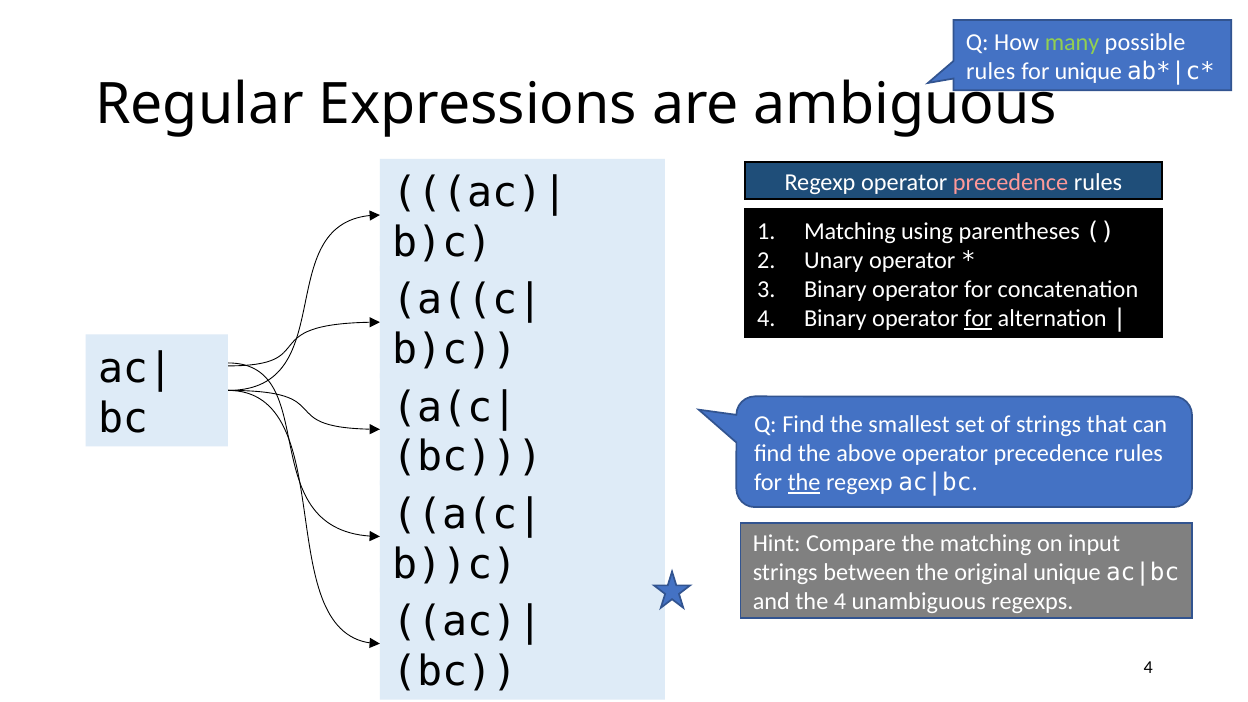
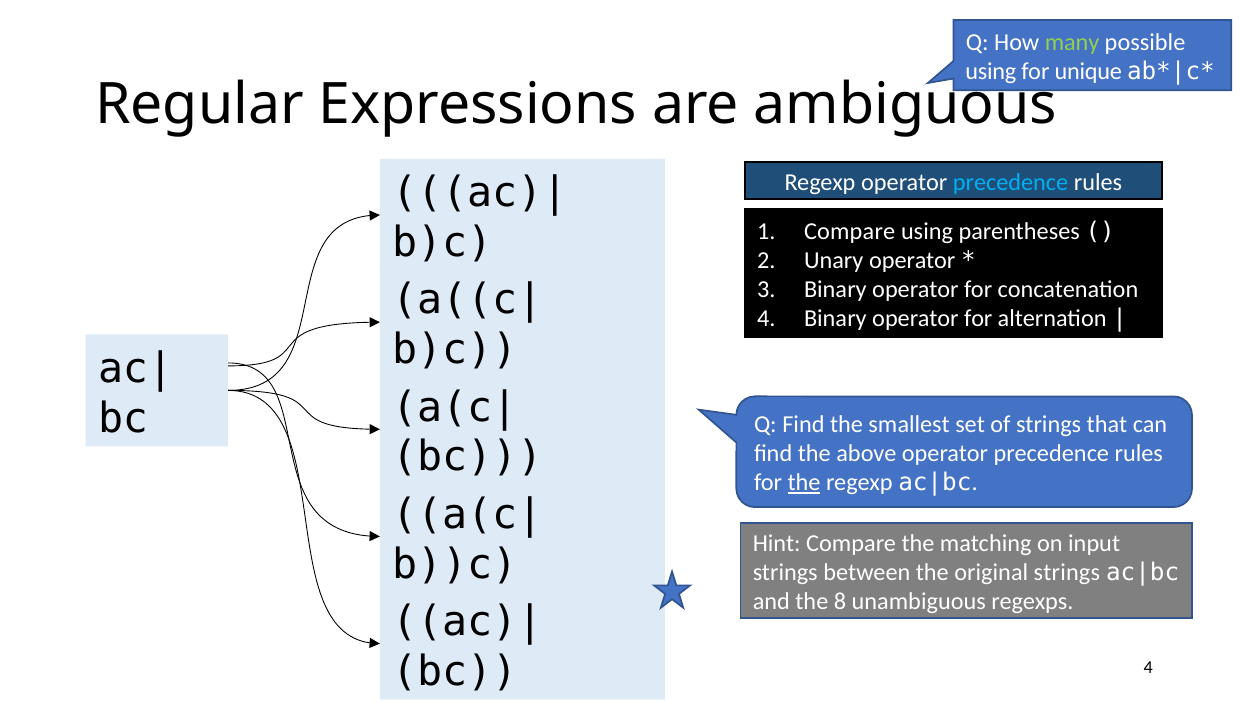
rules: rules -> using (991, 71)
precedence colour: pink -> light blue (1011, 182)
Matching: Matching -> Compare (850, 231)
for underline: present -> none (978, 319)
original unique: unique -> strings (1067, 572)
the 4: 4 -> 8 (840, 601)
